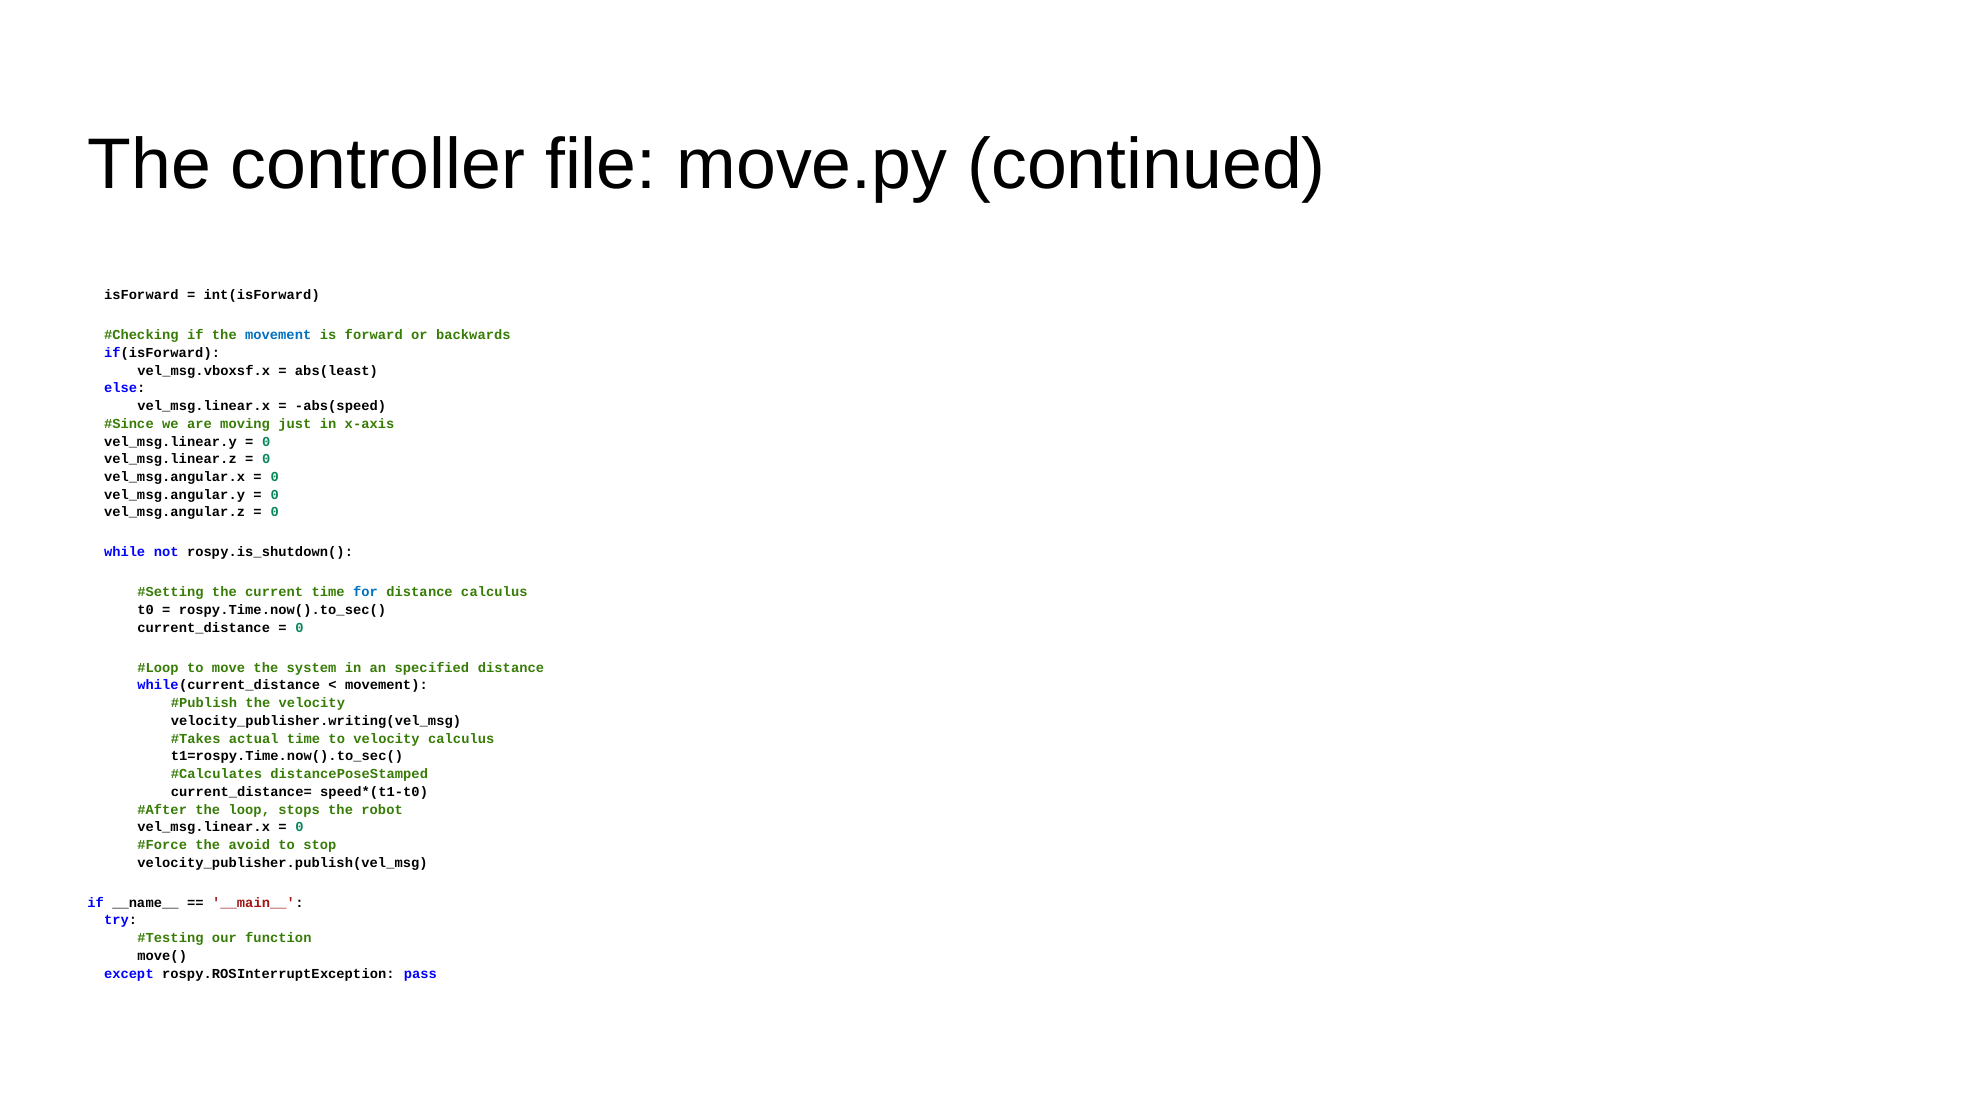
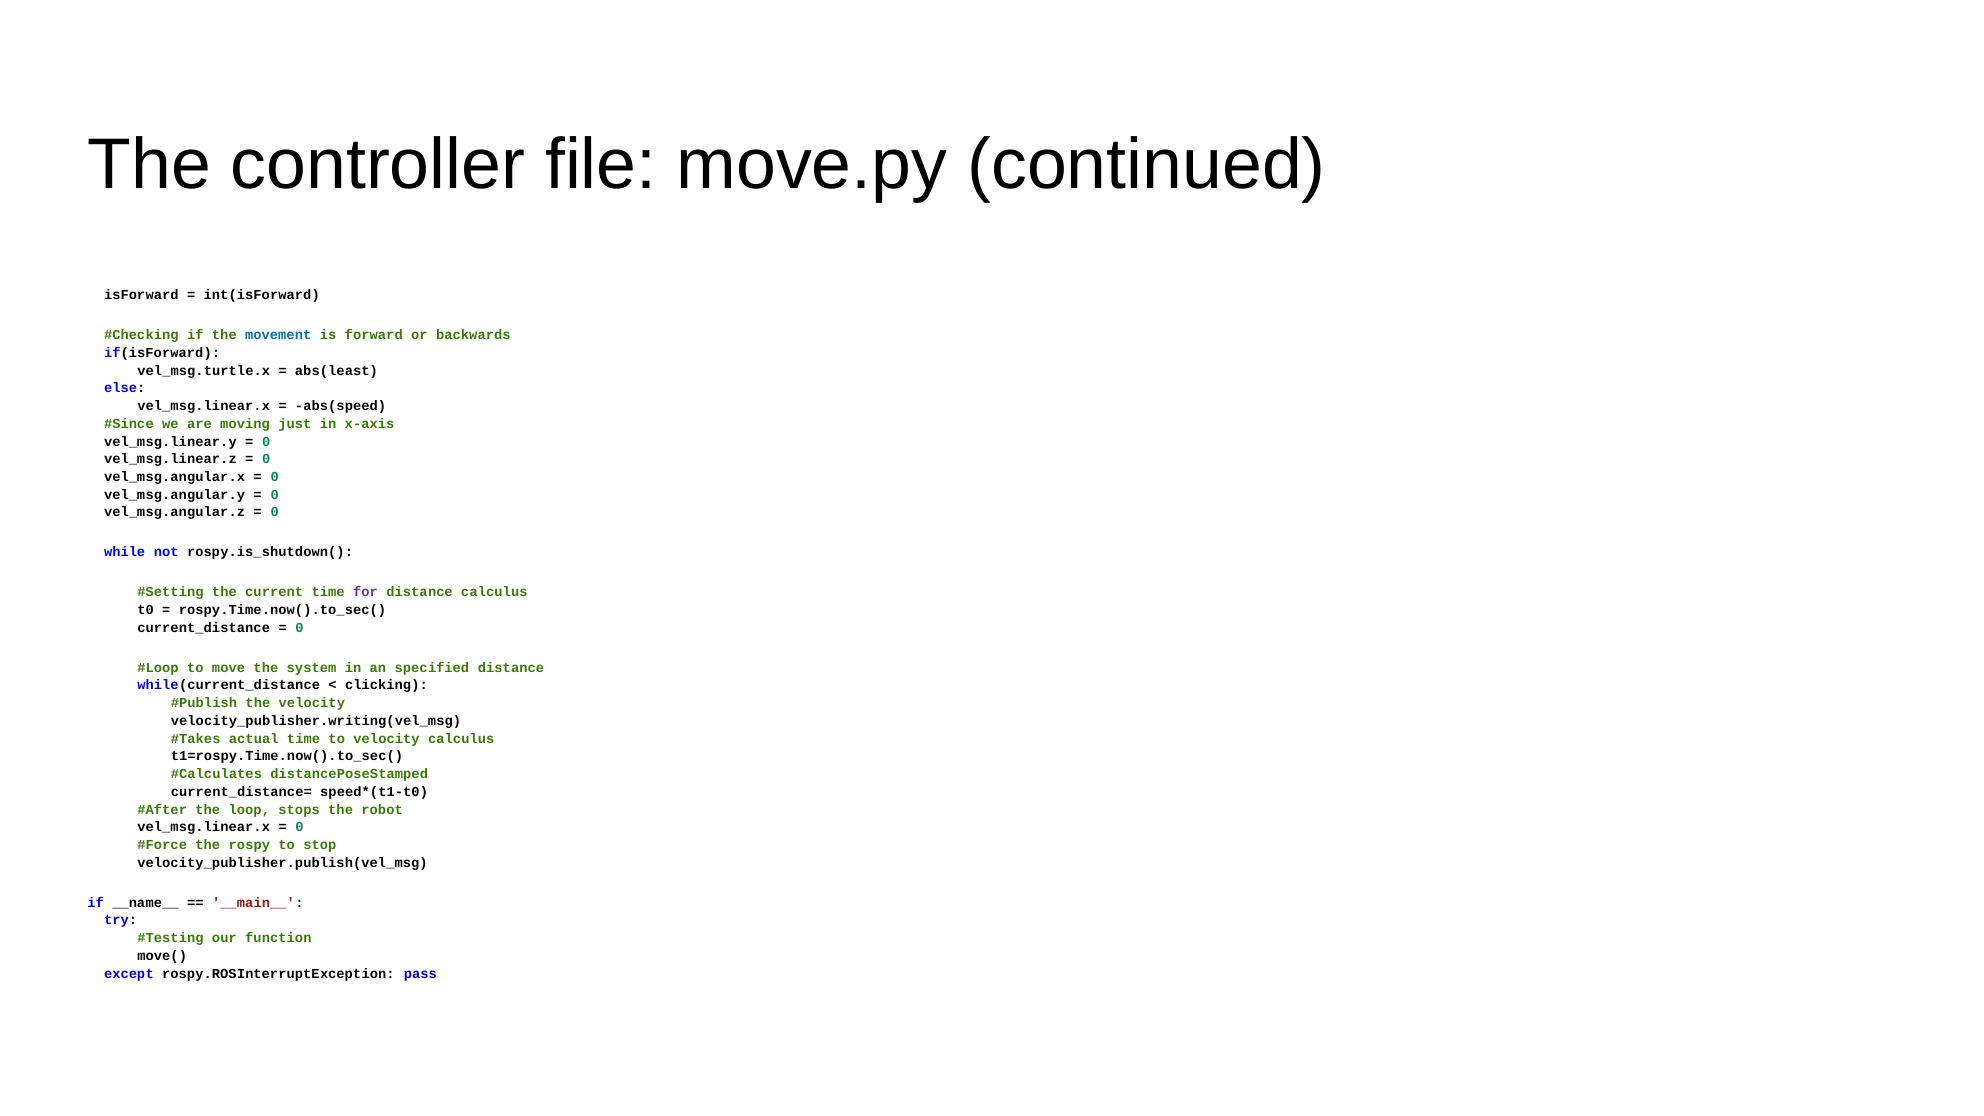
vel_msg.vboxsf.x: vel_msg.vboxsf.x -> vel_msg.turtle.x (204, 371)
for colour: blue -> purple (366, 592)
movement: movement -> clicking (386, 685)
avoid: avoid -> rospy (249, 845)
